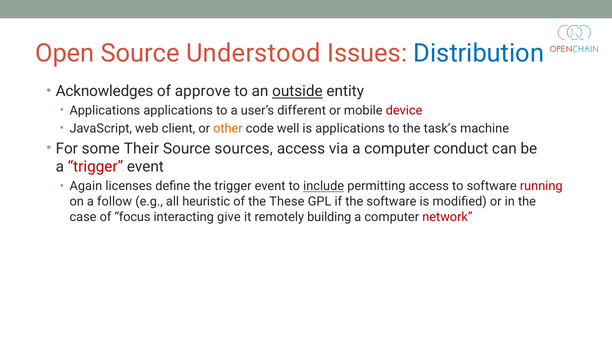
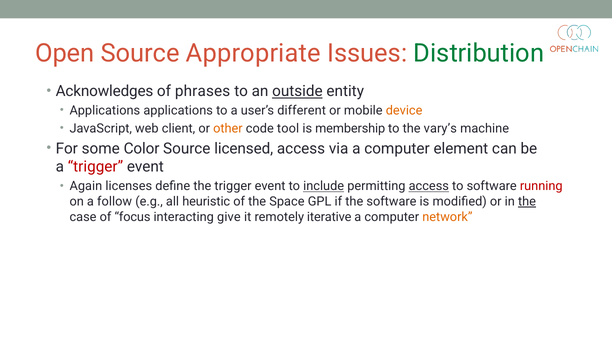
Understood: Understood -> Appropriate (253, 53)
Distribution colour: blue -> green (479, 53)
approve: approve -> phrases (203, 91)
device colour: red -> orange (404, 110)
well: well -> tool (288, 128)
is applications: applications -> membership (350, 128)
task’s: task’s -> vary’s (440, 128)
Their: Their -> Color (142, 148)
sources: sources -> licensed (244, 148)
conduct: conduct -> element (461, 148)
access underline: none -> present (429, 186)
These: These -> Space (287, 201)
the underline: none -> present (527, 201)
building: building -> iterative (329, 216)
network colour: red -> orange (447, 216)
